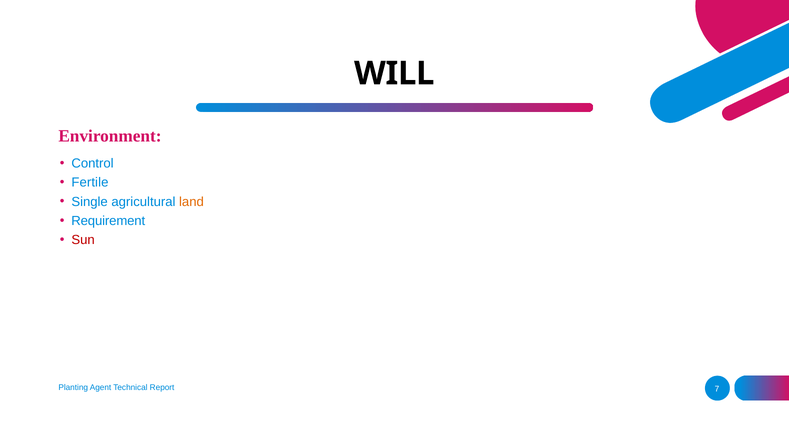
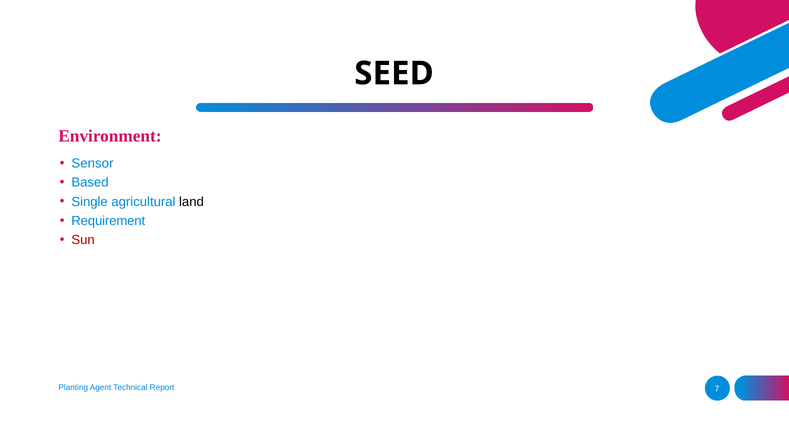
WILL: WILL -> SEED (394, 73)
Control: Control -> Sensor (92, 163)
Fertile: Fertile -> Based (90, 183)
land colour: orange -> black (191, 202)
